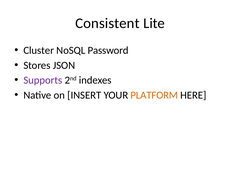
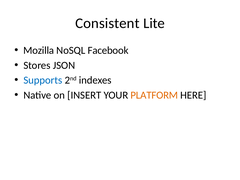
Cluster: Cluster -> Mozilla (39, 50)
Password: Password -> Facebook (108, 50)
Supports colour: purple -> blue (43, 80)
